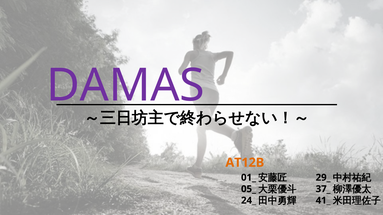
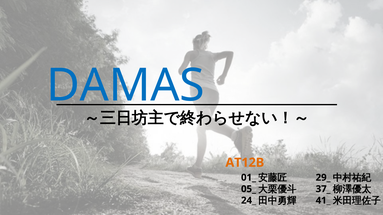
DAMAS colour: purple -> blue (126, 86)
